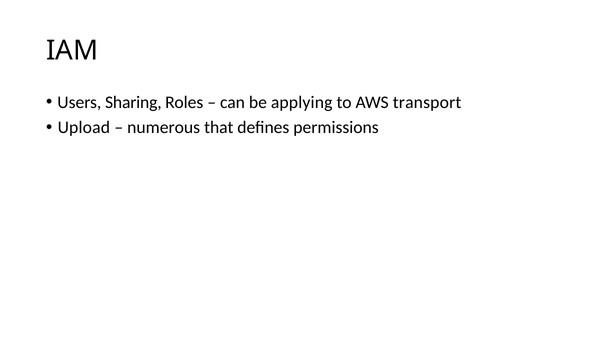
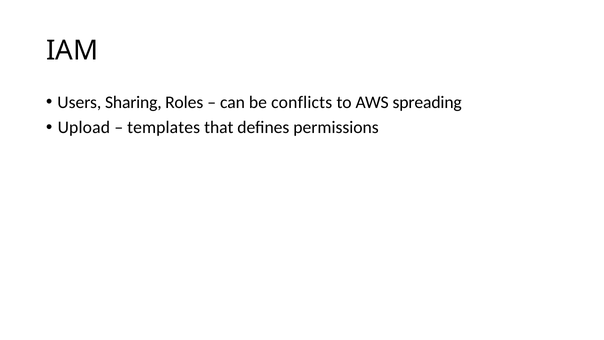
applying: applying -> conflicts (302, 102)
transport: transport -> spreading (427, 102)
numerous: numerous -> templates (164, 127)
